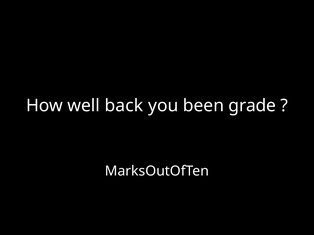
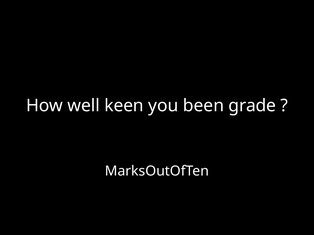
back: back -> keen (124, 106)
